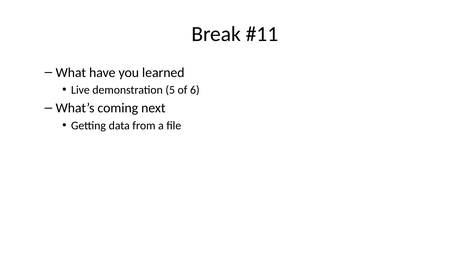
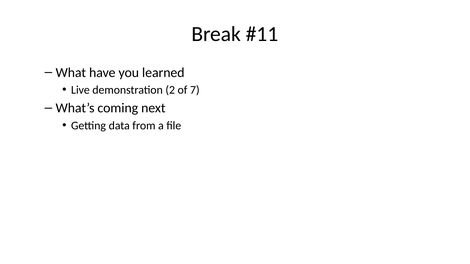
5: 5 -> 2 (170, 90)
6: 6 -> 7 (195, 90)
